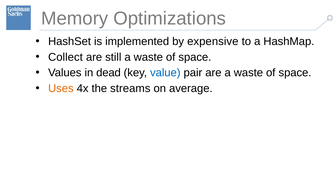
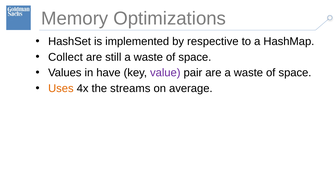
expensive: expensive -> respective (213, 41)
dead: dead -> have (108, 73)
value colour: blue -> purple (165, 73)
